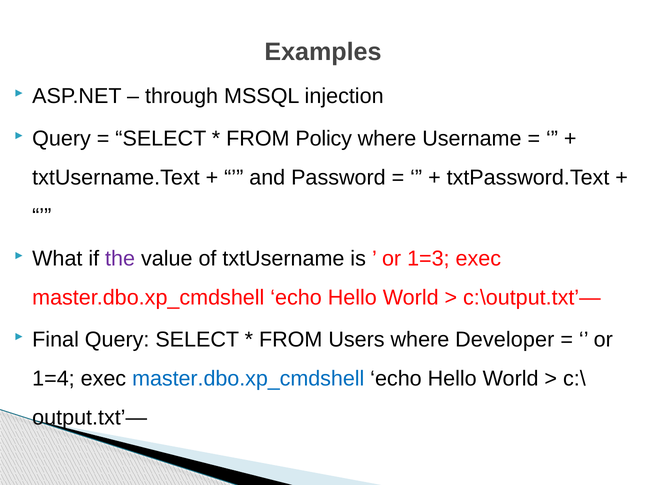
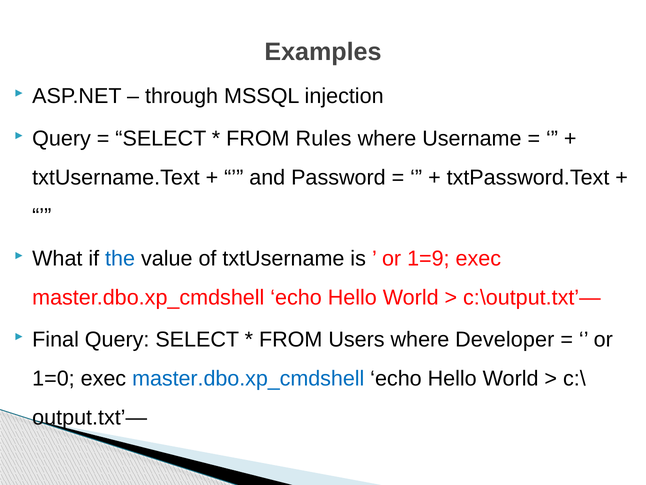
Policy: Policy -> Rules (324, 139)
the colour: purple -> blue (120, 258)
1=3: 1=3 -> 1=9 (428, 258)
1=4: 1=4 -> 1=0 (53, 378)
